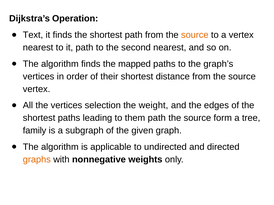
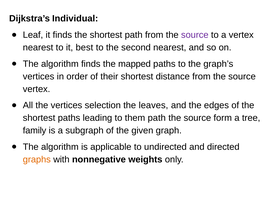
Operation: Operation -> Individual (75, 19)
Text: Text -> Leaf (33, 35)
source colour: orange -> purple (195, 35)
it path: path -> best (84, 48)
weight: weight -> leaves (153, 106)
